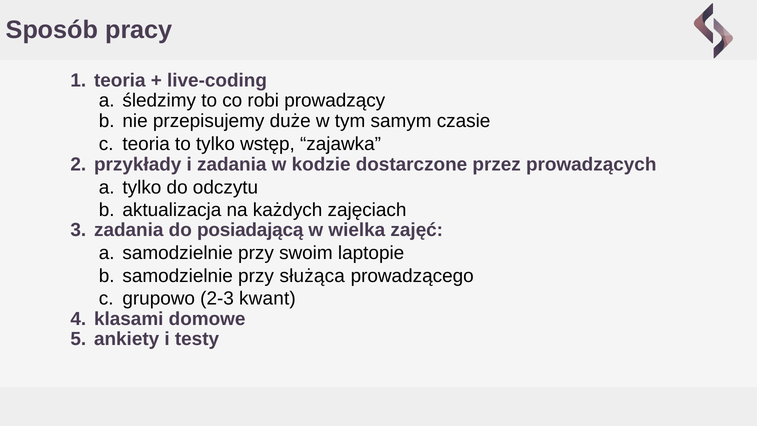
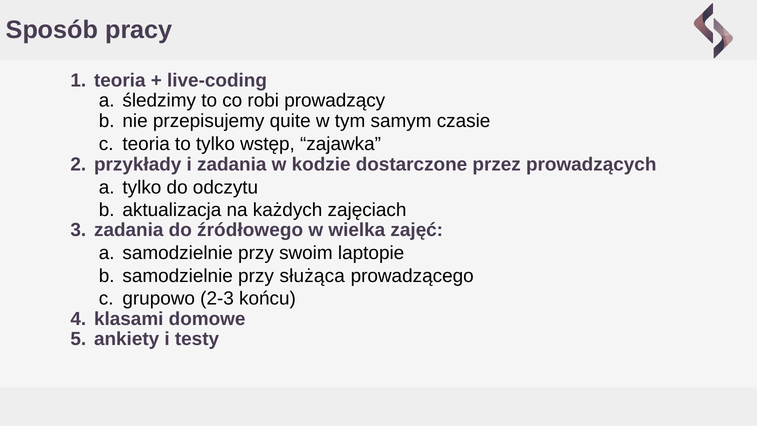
duże: duże -> quite (290, 121)
posiadającą: posiadającą -> źródłowego (250, 230)
kwant: kwant -> końcu (268, 299)
